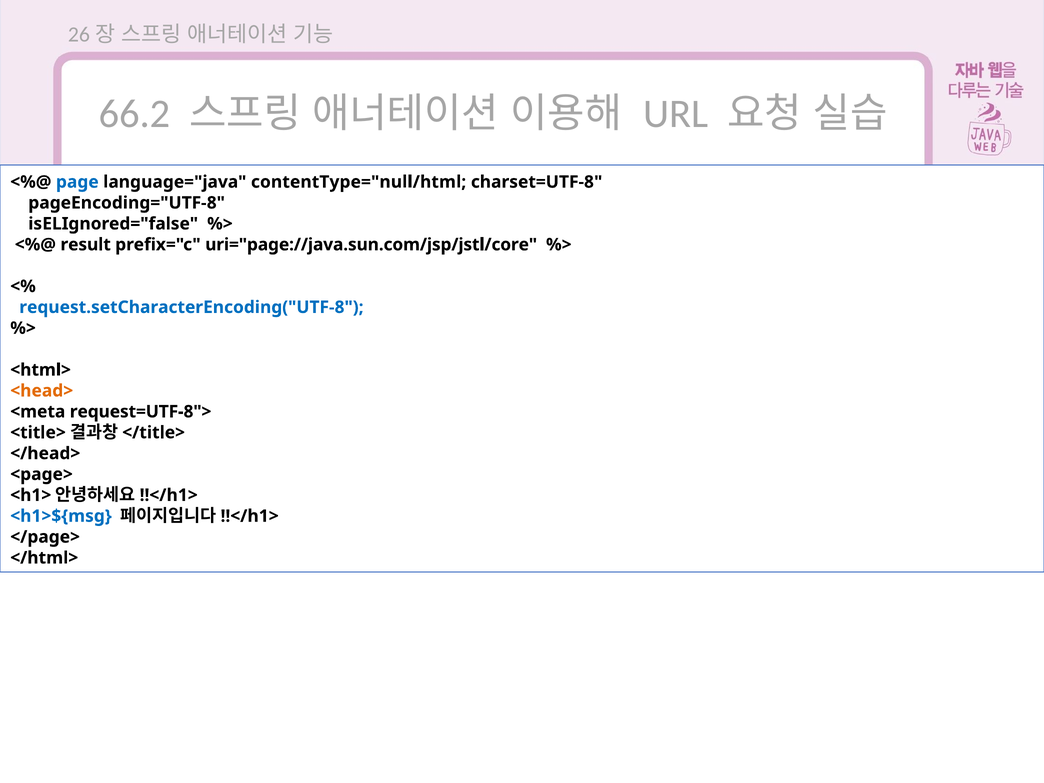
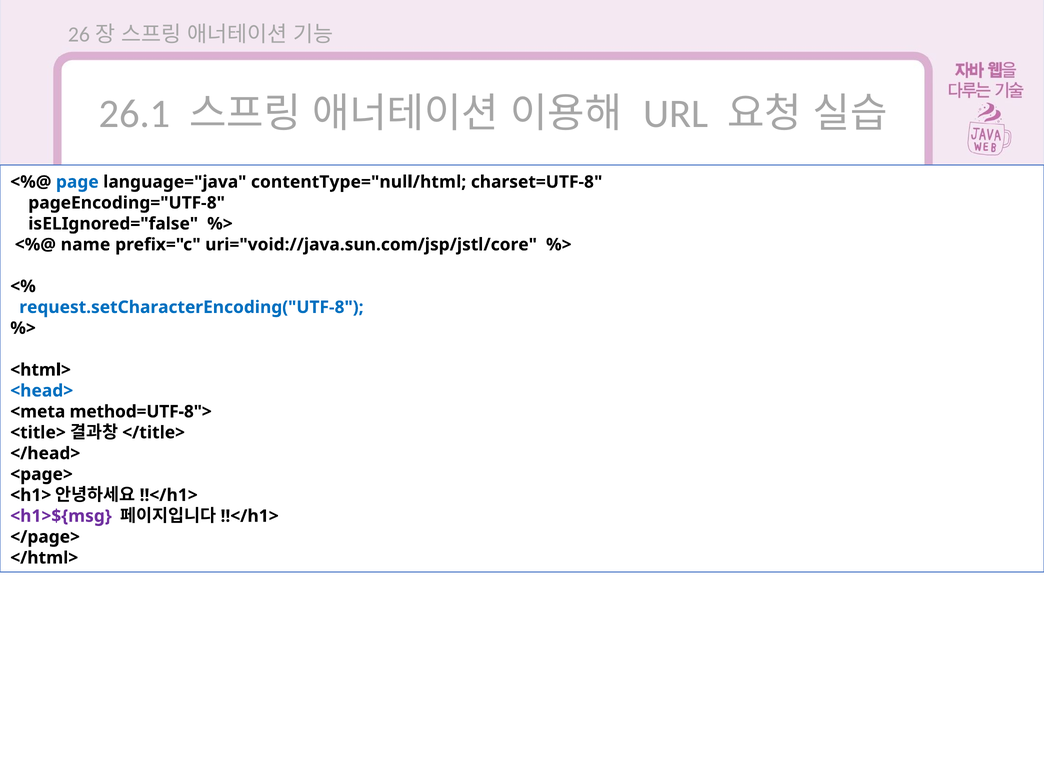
66.2: 66.2 -> 26.1 (134, 114)
result: result -> name (85, 245)
uri="page://java.sun.com/jsp/jstl/core: uri="page://java.sun.com/jsp/jstl/core -> uri="void://java.sun.com/jsp/jstl/core (371, 245)
<head> colour: orange -> blue (42, 391)
request=UTF-8">: request=UTF-8"> -> method=UTF-8"> (141, 412)
<h1>${msg colour: blue -> purple (61, 516)
